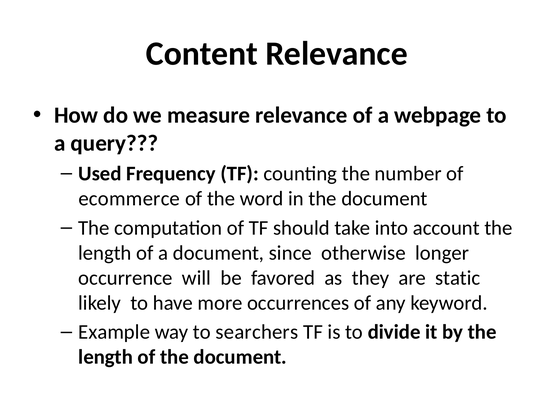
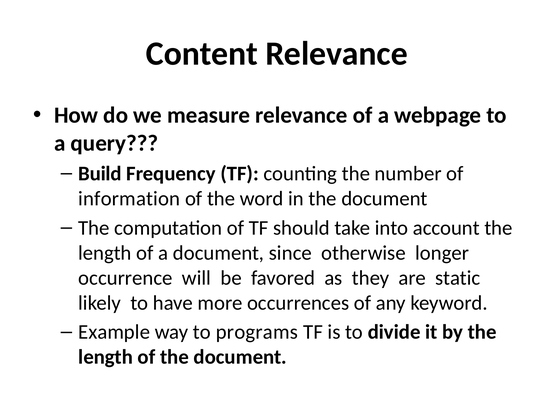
Used: Used -> Build (100, 173)
ecommerce: ecommerce -> information (129, 198)
searchers: searchers -> programs (257, 332)
